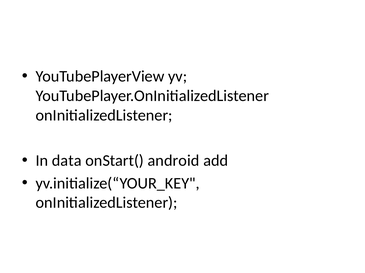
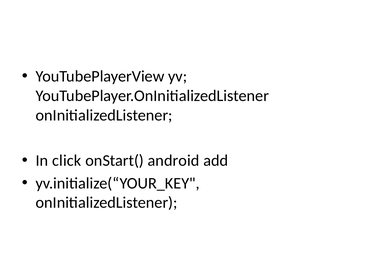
data: data -> click (67, 161)
